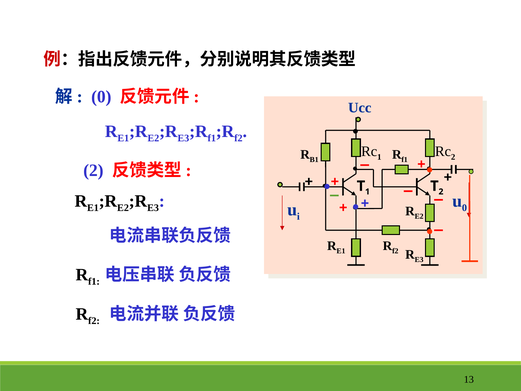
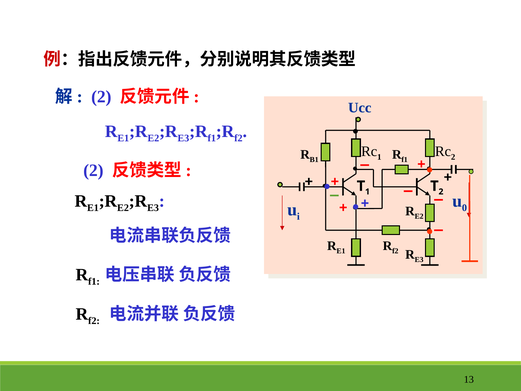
0: 0 -> 2 (101, 97)
